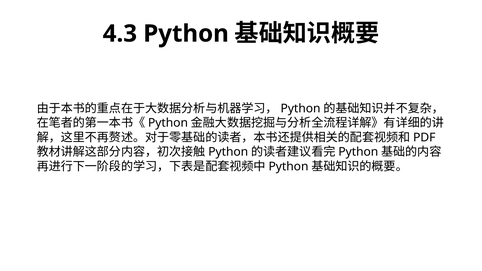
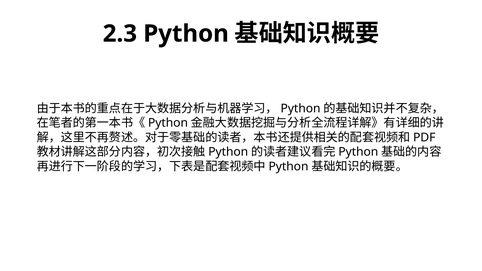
4.3: 4.3 -> 2.3 (120, 34)
